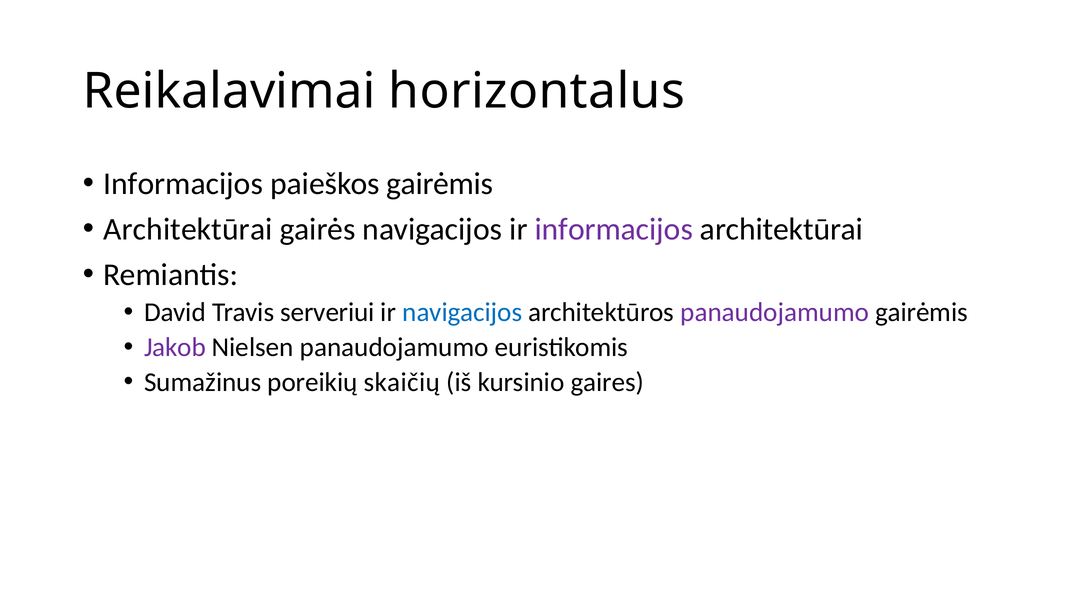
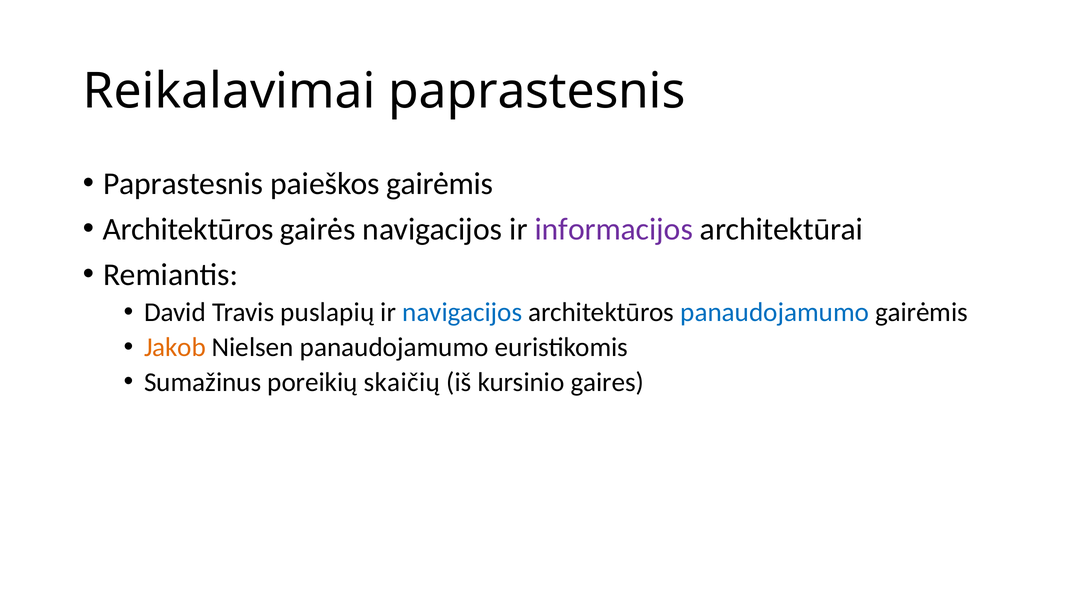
Reikalavimai horizontalus: horizontalus -> paprastesnis (537, 91)
Informacijos: Informacijos -> Paprastesnis (183, 184)
Architektūrai: Architektūrai -> Architektūros (188, 229)
serveriui: serveriui -> puslapių (327, 312)
panaudojamumo colour: purple -> blue (775, 312)
Jakob colour: purple -> orange (175, 347)
